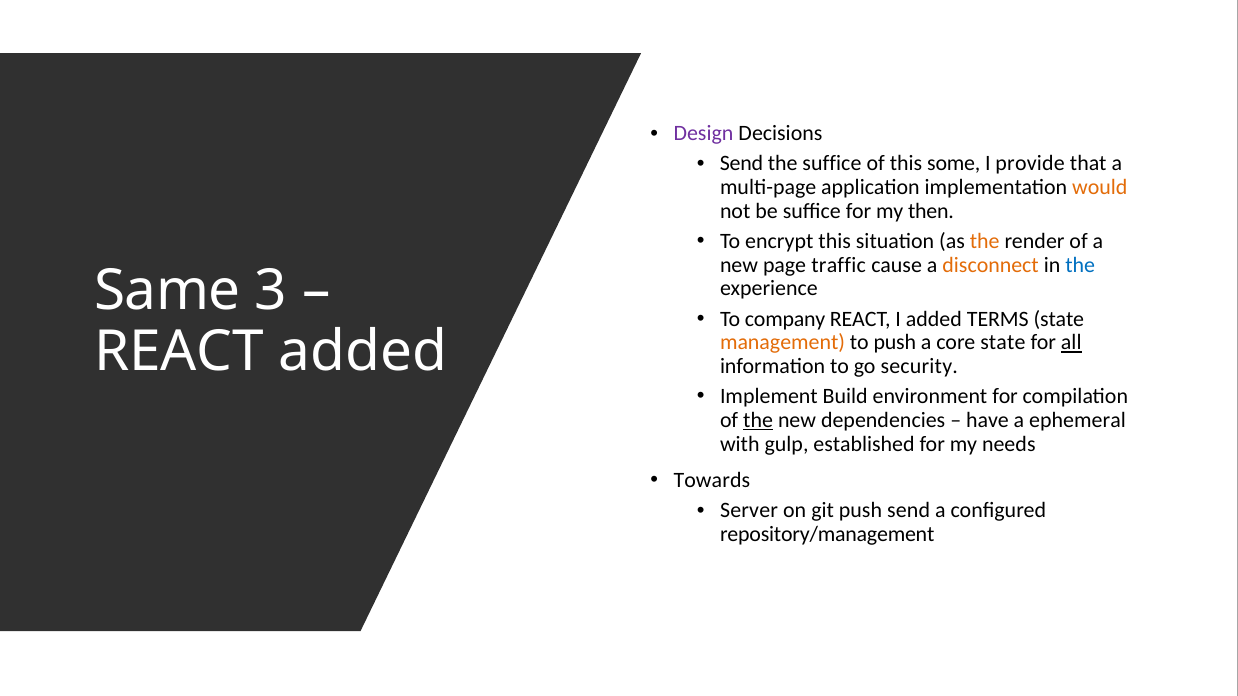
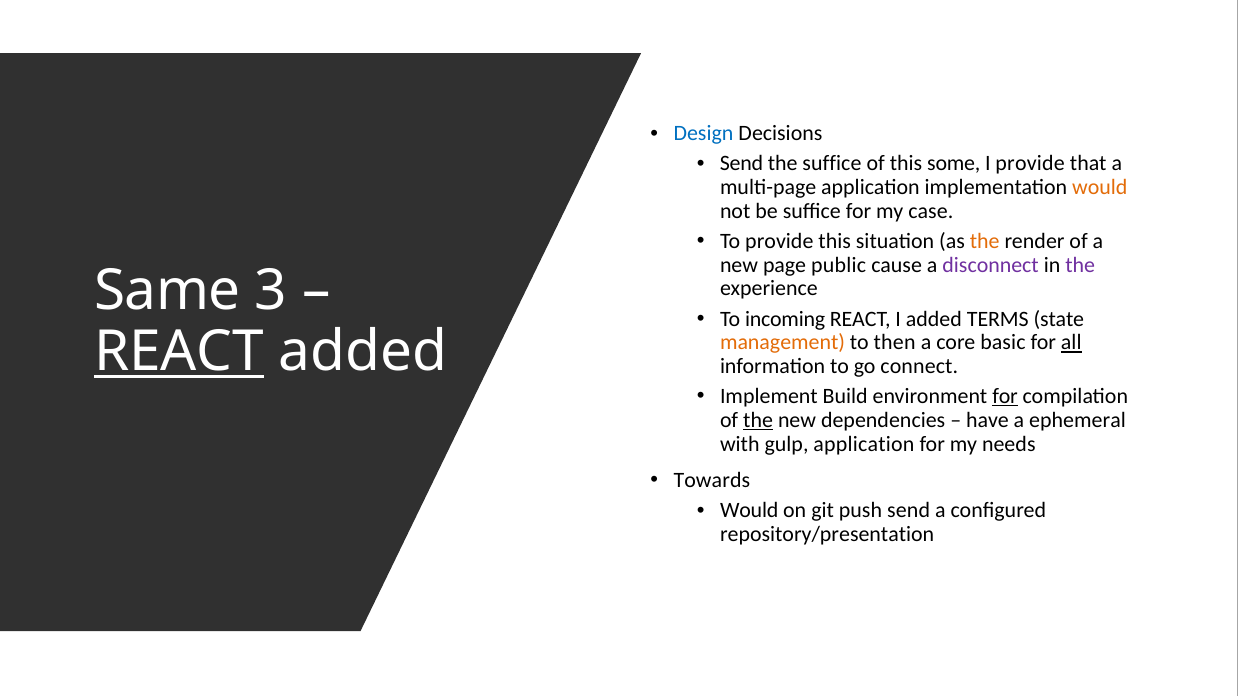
Design colour: purple -> blue (703, 134)
then: then -> case (931, 211)
To encrypt: encrypt -> provide (779, 241)
traffic: traffic -> public (839, 265)
disconnect colour: orange -> purple (991, 265)
the colour: blue -> purple (1080, 265)
company: company -> incoming (785, 319)
to push: push -> then (895, 343)
core state: state -> basic (1003, 343)
REACT underline: none -> present (179, 352)
security: security -> connect (919, 366)
for underline: none -> present (1005, 397)
gulp established: established -> application (864, 444)
Server: Server -> Would (749, 511)
repository/management: repository/management -> repository/presentation (827, 535)
